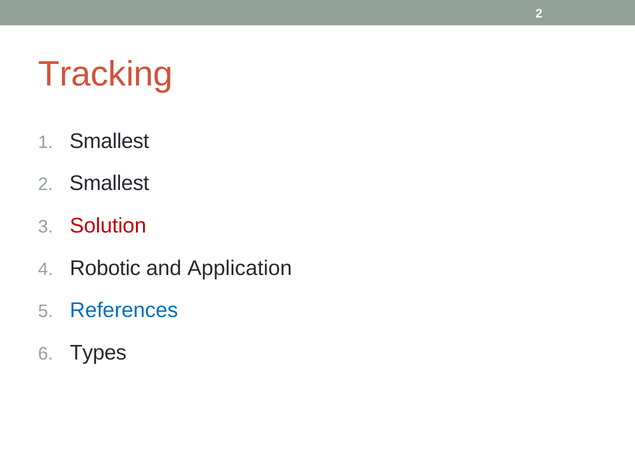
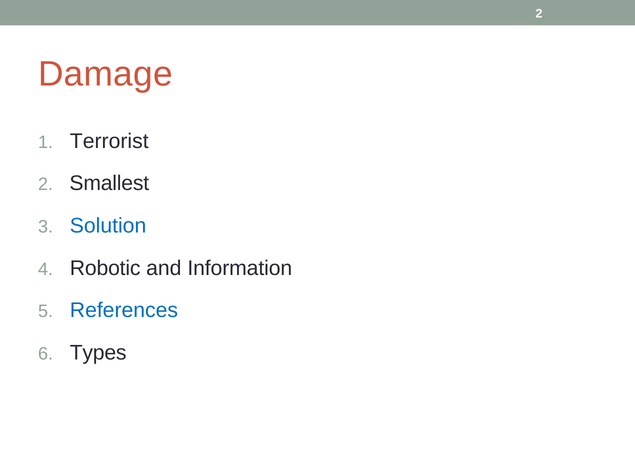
Tracking: Tracking -> Damage (105, 74)
Smallest: Smallest -> Terrorist (109, 141)
Solution colour: red -> blue (108, 226)
Application: Application -> Information (240, 268)
